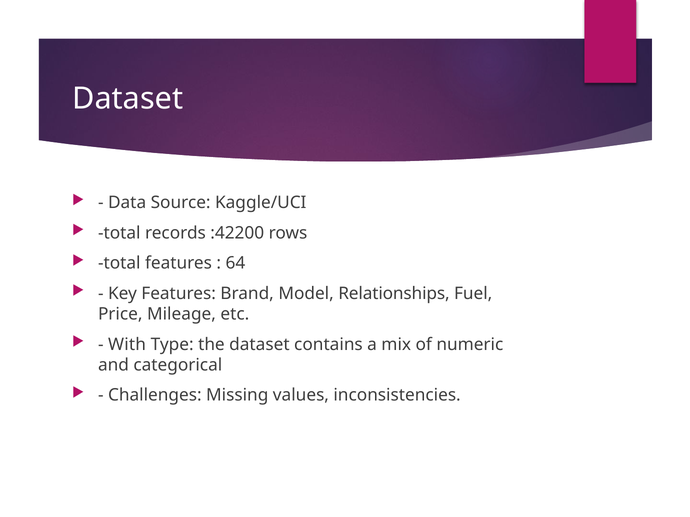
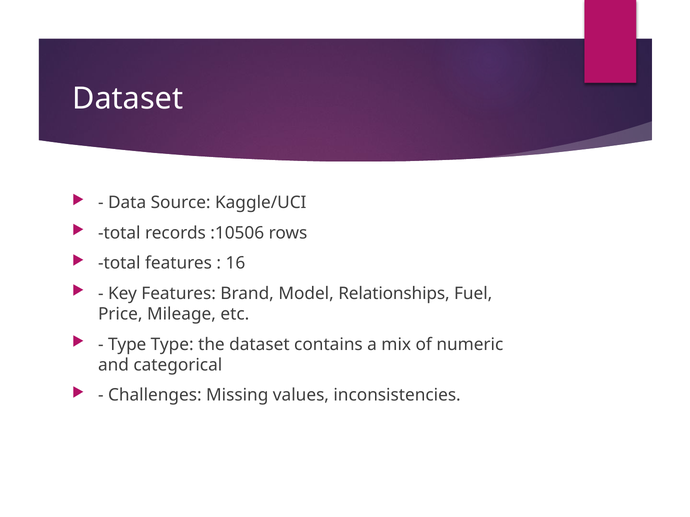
:42200: :42200 -> :10506 (237, 233)
64: 64 -> 16 (235, 263)
With: With -> Type (127, 345)
